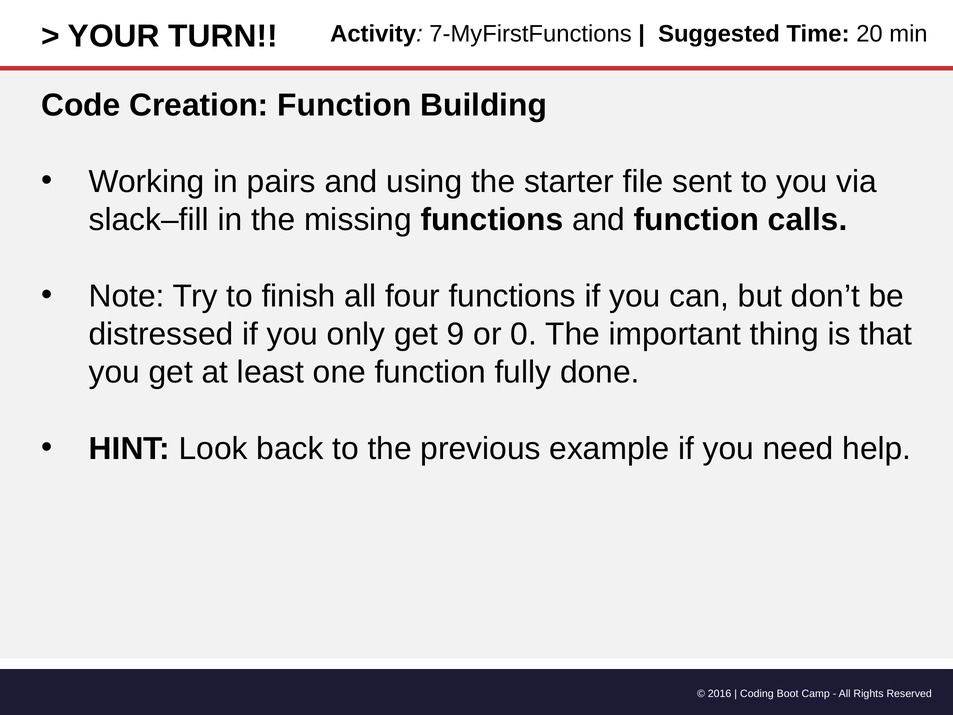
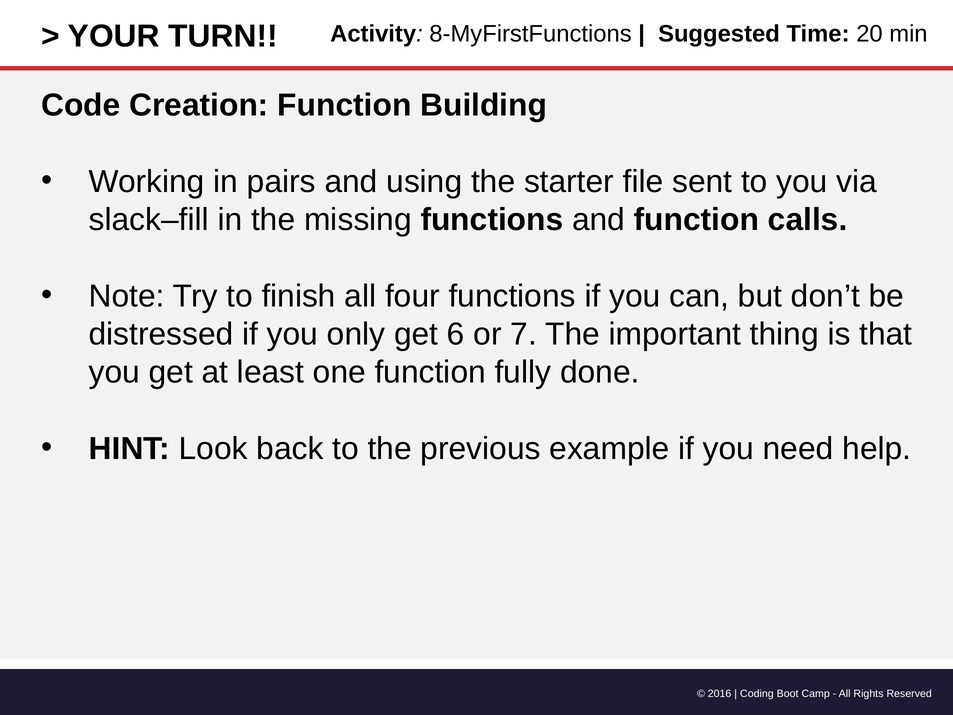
7-MyFirstFunctions: 7-MyFirstFunctions -> 8-MyFirstFunctions (531, 34)
9: 9 -> 6 (456, 334)
0: 0 -> 7 (524, 334)
